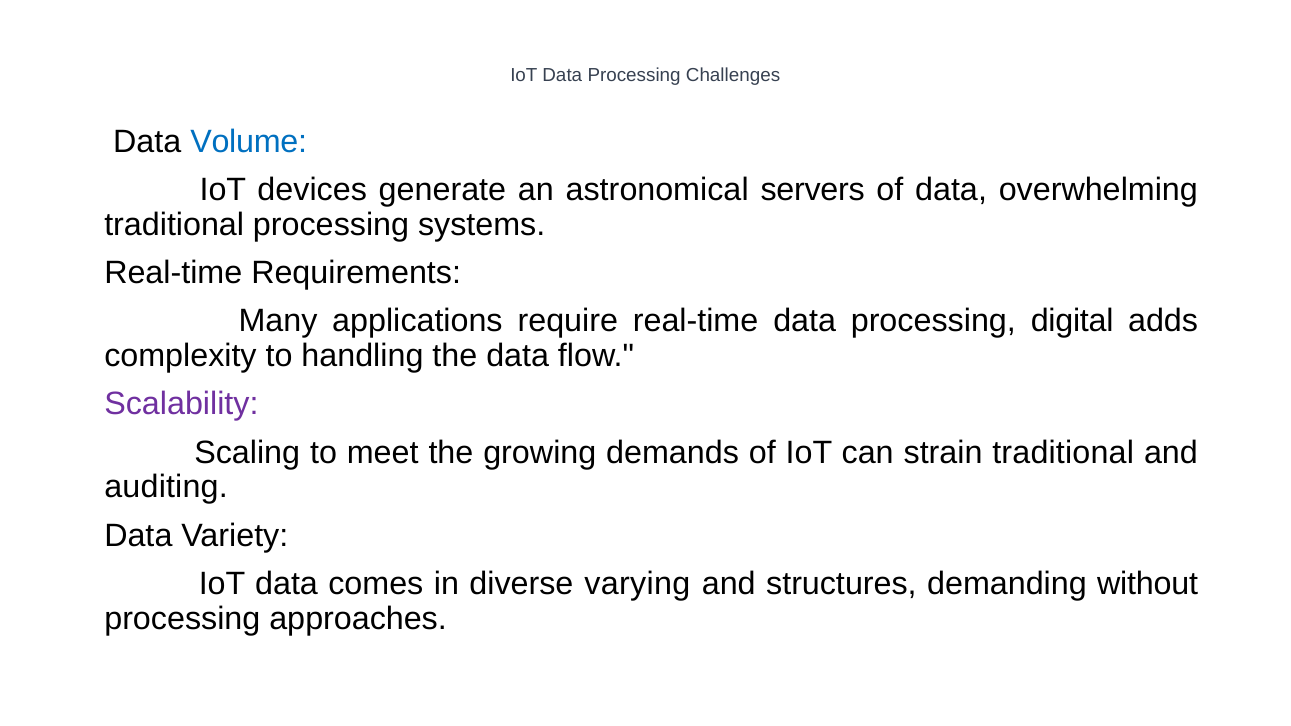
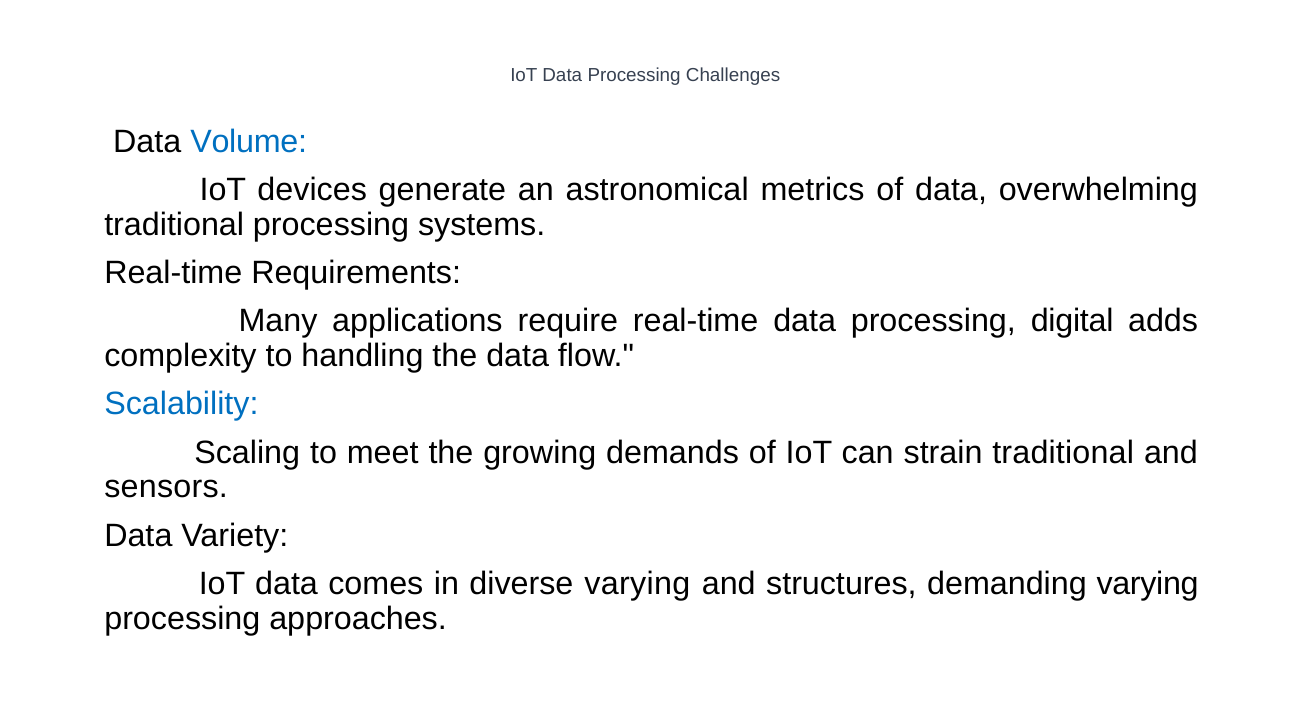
servers: servers -> metrics (813, 190)
Scalability colour: purple -> blue (181, 404)
auditing: auditing -> sensors (166, 487)
demanding without: without -> varying (1148, 584)
